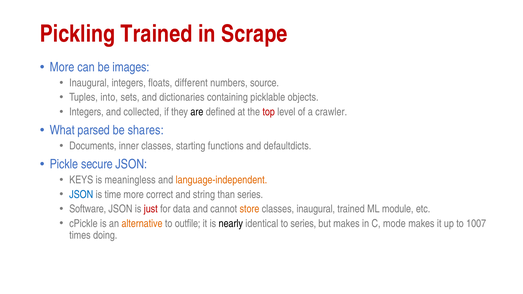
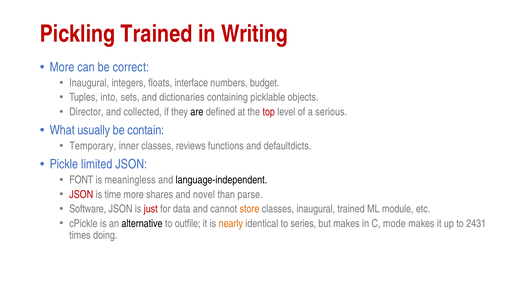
Scrape: Scrape -> Writing (254, 34)
images: images -> correct (131, 67)
different: different -> interface (191, 83)
source: source -> budget (265, 83)
Integers: Integers -> Director (86, 112)
crawler: crawler -> serious (331, 112)
parsed: parsed -> usually (94, 130)
shares: shares -> contain (146, 130)
Documents: Documents -> Temporary (93, 146)
starting: starting -> reviews (191, 146)
secure: secure -> limited (97, 164)
KEYS: KEYS -> FONT (81, 180)
language-independent colour: orange -> black (221, 180)
JSON colour: blue -> red (81, 195)
correct: correct -> shares (160, 195)
string: string -> novel (204, 195)
than series: series -> parse (250, 195)
alternative colour: orange -> black (142, 224)
nearly colour: black -> orange (231, 224)
1007: 1007 -> 2431 (476, 224)
